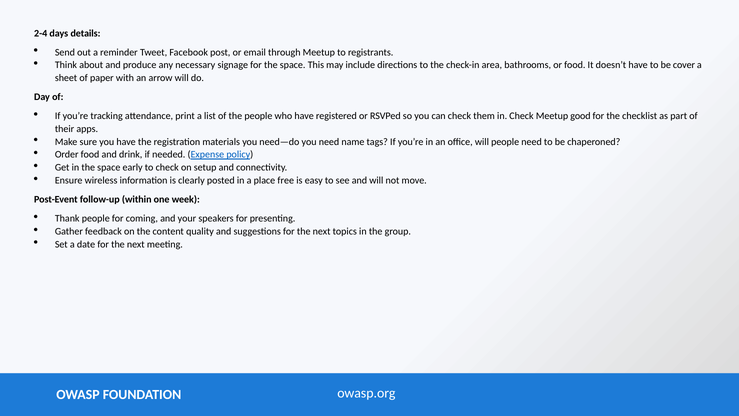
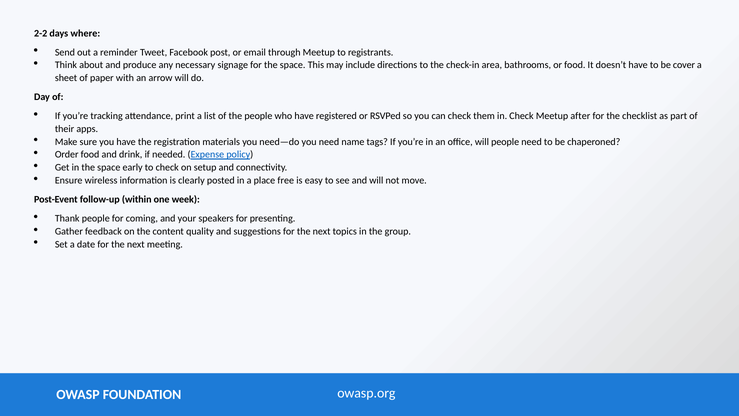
2-4: 2-4 -> 2-2 (41, 33)
details: details -> where (85, 33)
good: good -> after (580, 116)
